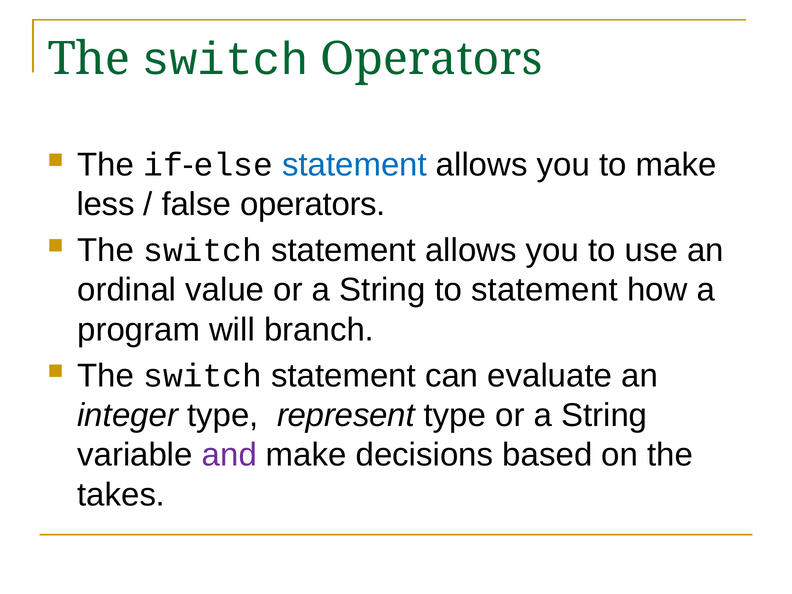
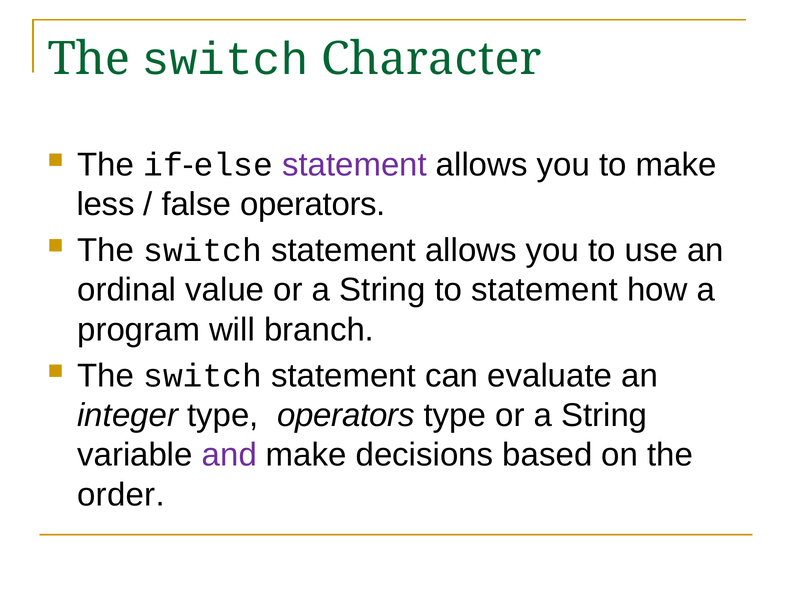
switch Operators: Operators -> Character (431, 59)
statement colour: blue -> purple (354, 165)
type represent: represent -> operators (346, 415)
takes: takes -> order (121, 495)
